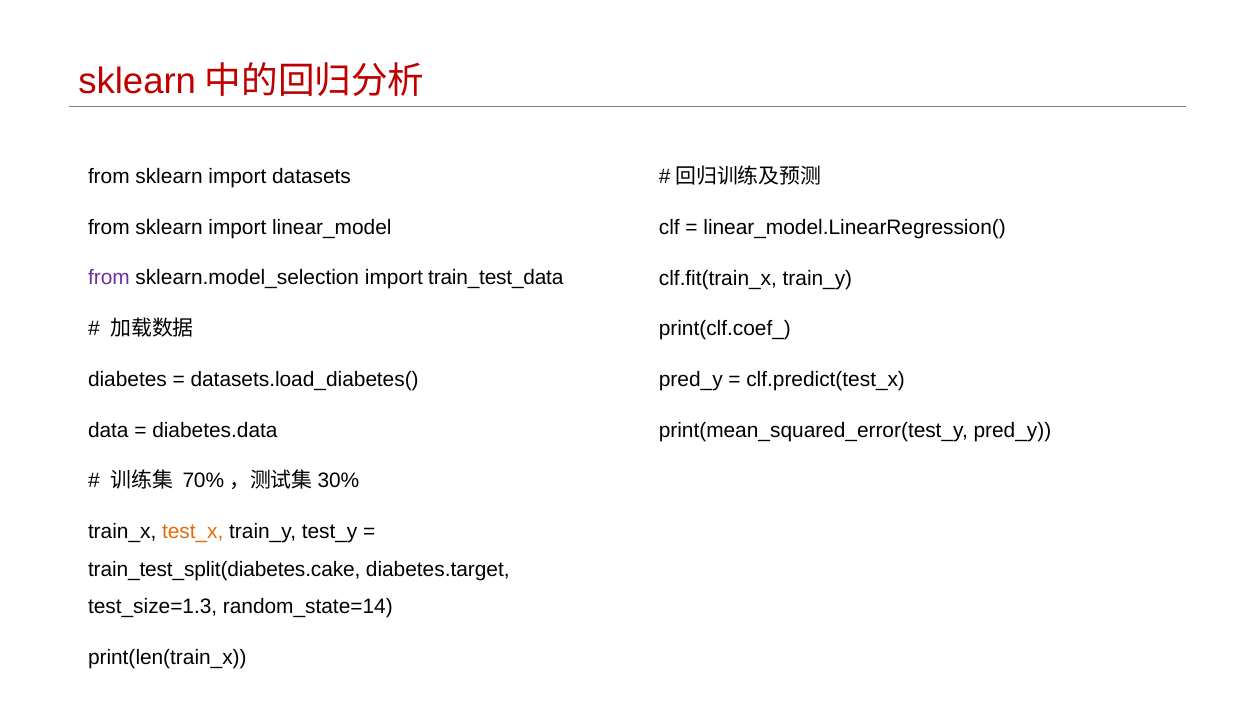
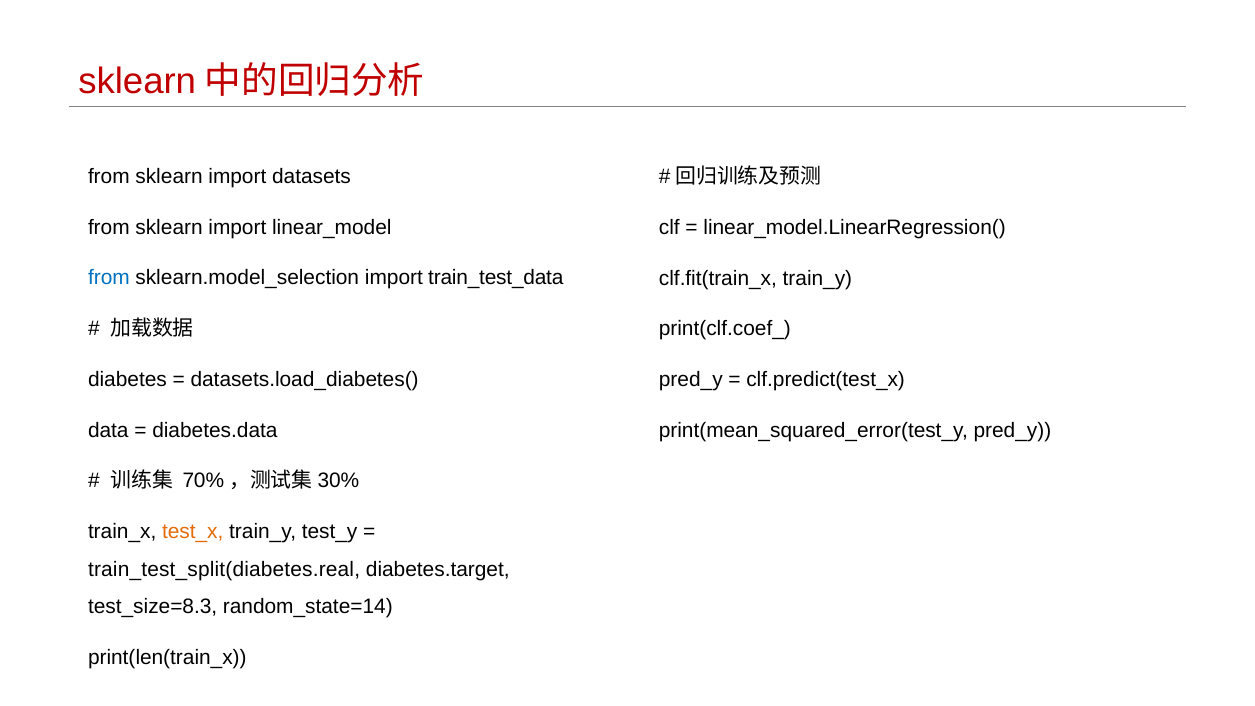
from colour: purple -> blue (109, 278)
train_test_split(diabetes.cake: train_test_split(diabetes.cake -> train_test_split(diabetes.real (224, 569)
test_size=1.3: test_size=1.3 -> test_size=8.3 (153, 607)
